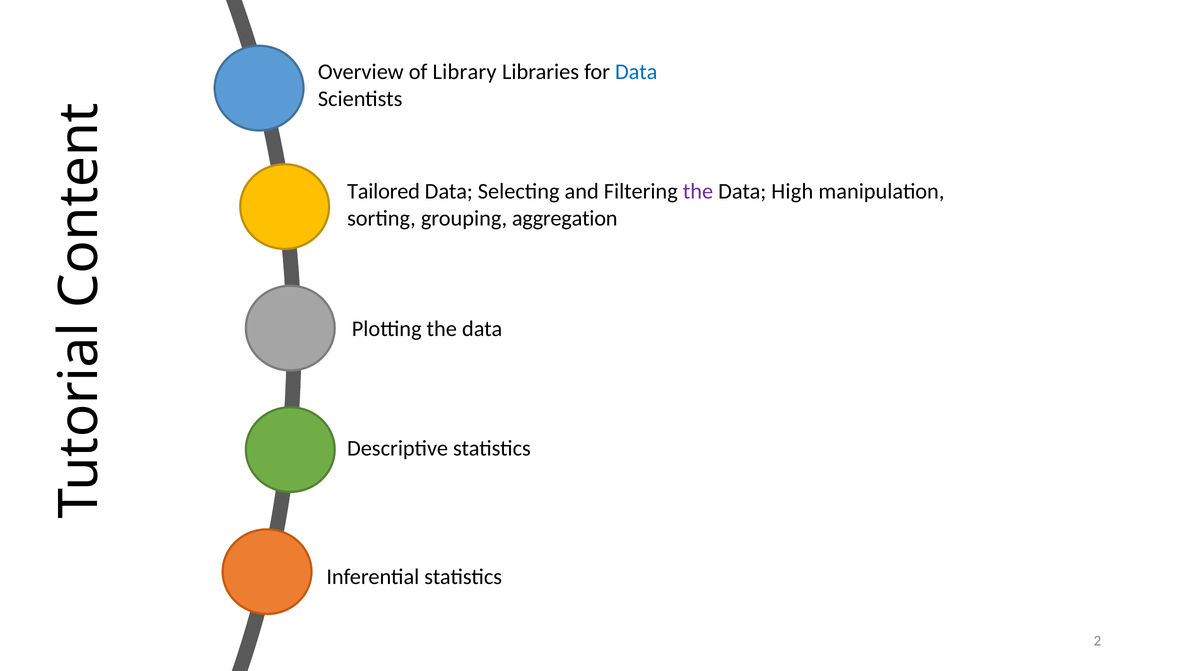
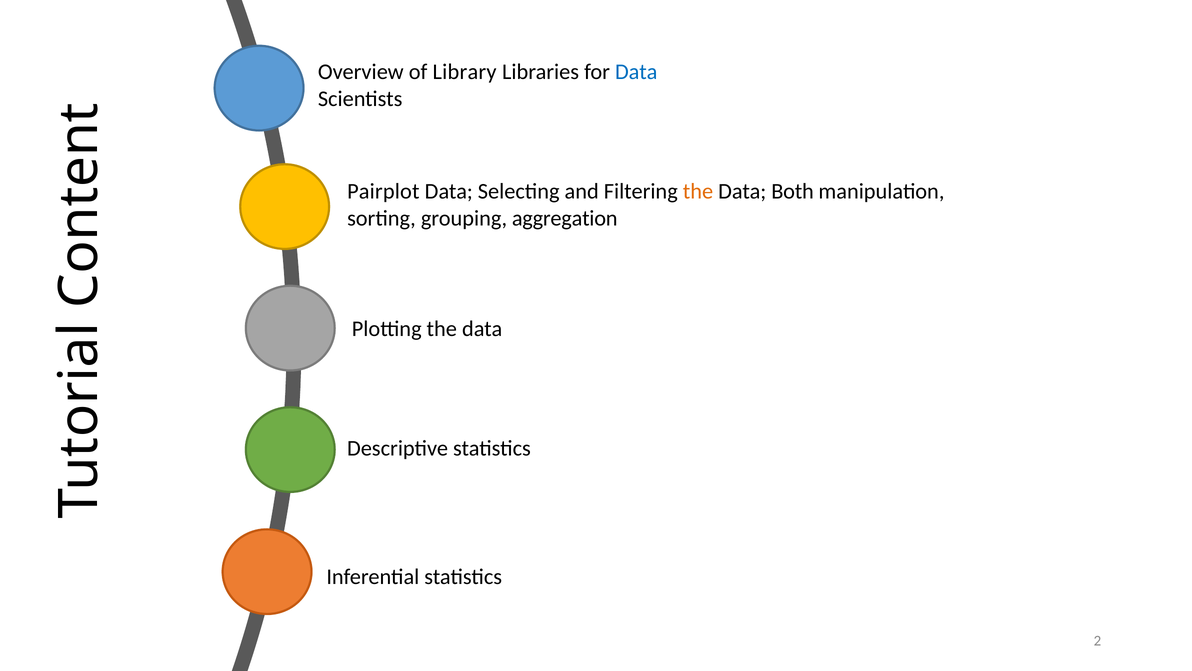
Tailored: Tailored -> Pairplot (383, 191)
the colour: purple -> orange (698, 191)
High: High -> Both (793, 191)
